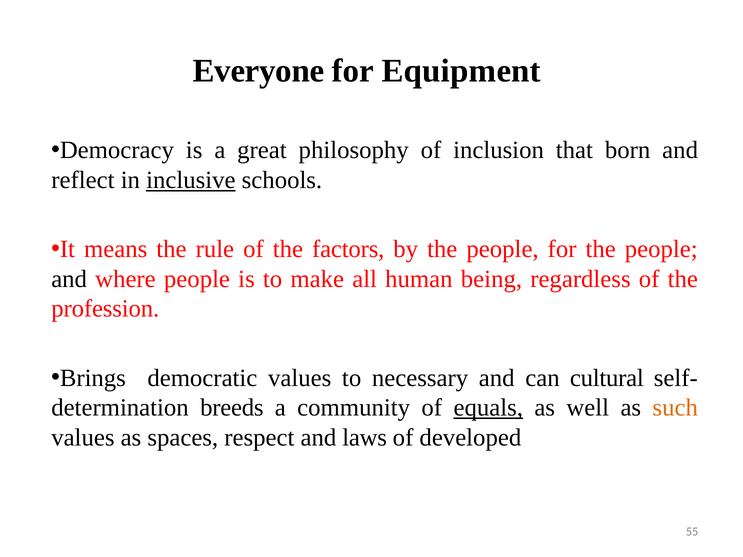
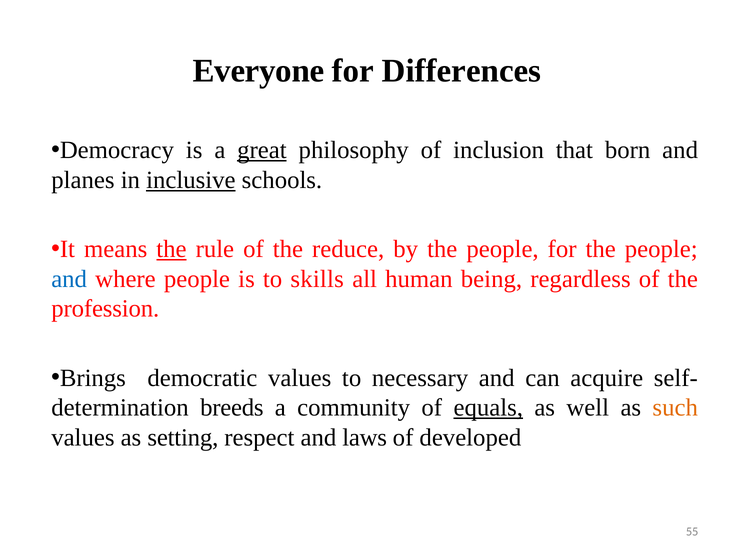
Equipment: Equipment -> Differences (461, 71)
great underline: none -> present (262, 150)
reflect: reflect -> planes (83, 180)
the underline: none -> present (171, 249)
factors: factors -> reduce (348, 249)
and colour: black -> blue (69, 279)
make: make -> skills (317, 279)
cultural: cultural -> acquire (607, 378)
spaces: spaces -> setting (183, 438)
